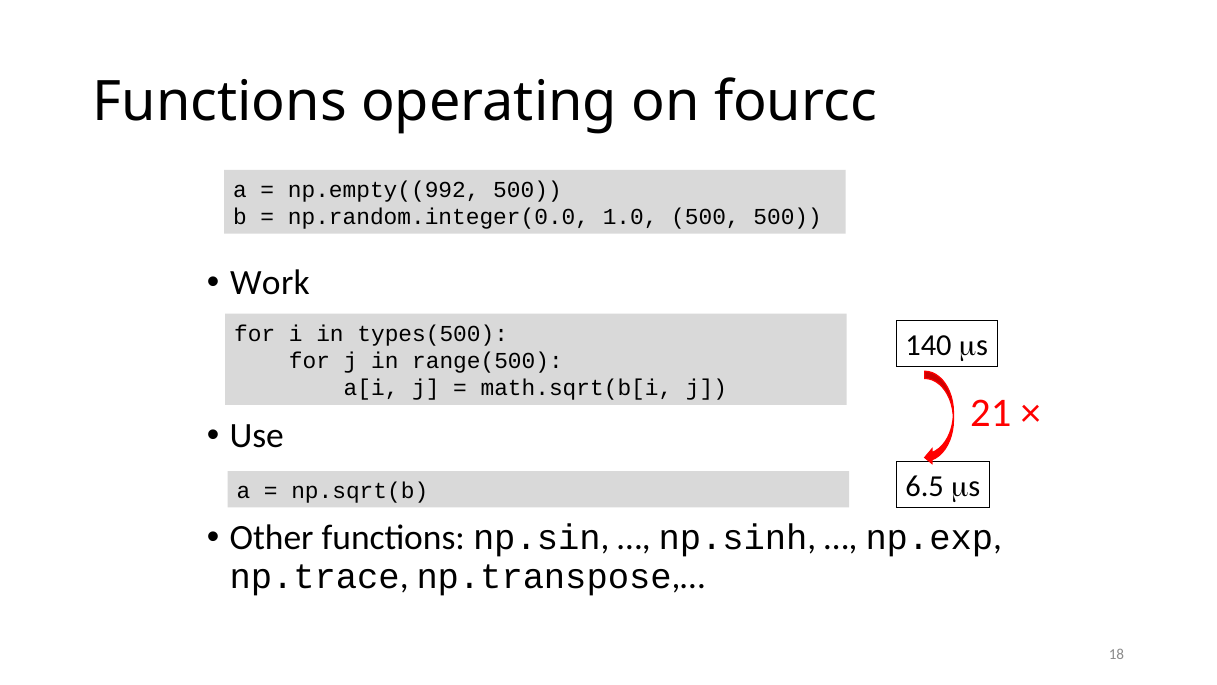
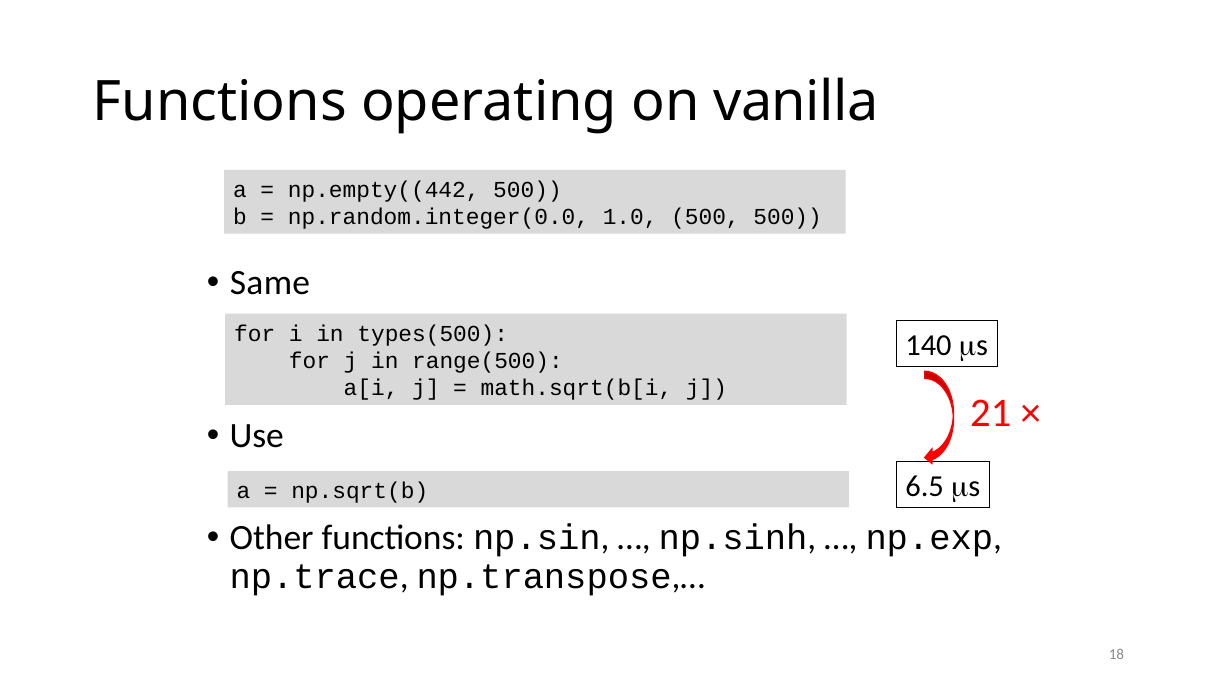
fourcc: fourcc -> vanilla (796, 102)
np.empty((992: np.empty((992 -> np.empty((442 (384, 190)
Work: Work -> Same (270, 283)
